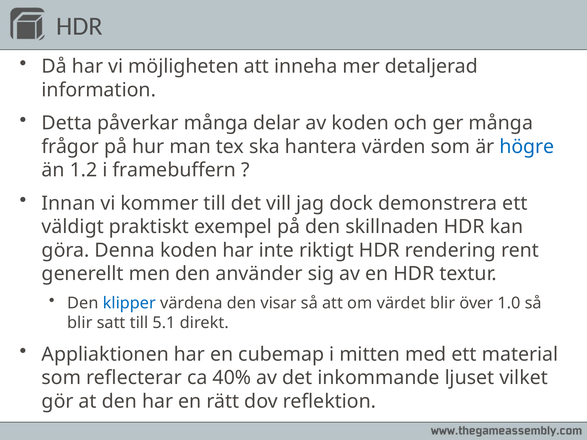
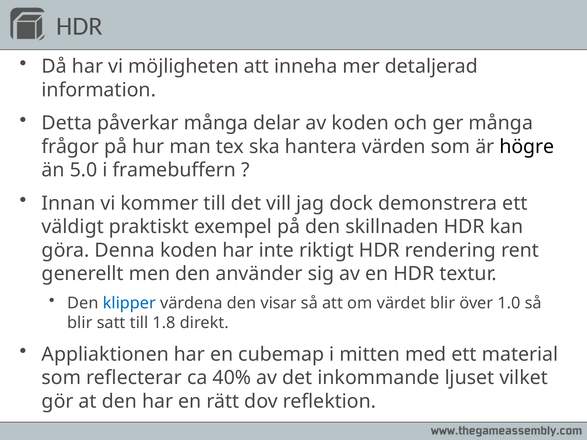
högre colour: blue -> black (527, 147)
1.2: 1.2 -> 5.0 (84, 170)
5.1: 5.1 -> 1.8 (164, 323)
